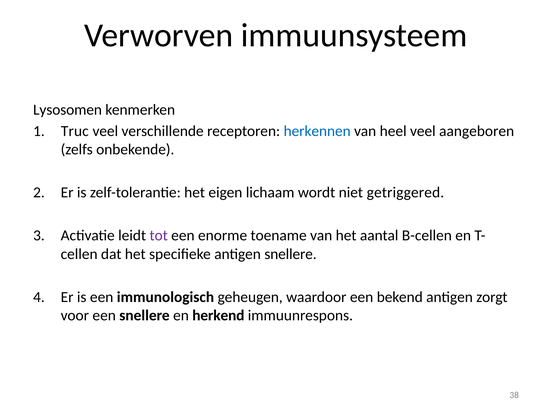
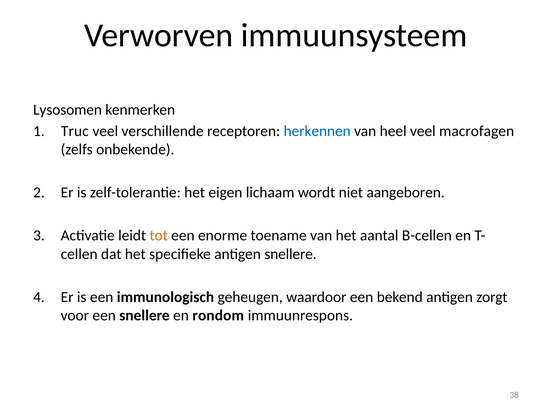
aangeboren: aangeboren -> macrofagen (477, 131)
getriggered: getriggered -> aangeboren (406, 193)
tot colour: purple -> orange (159, 236)
herkend: herkend -> rondom (218, 315)
